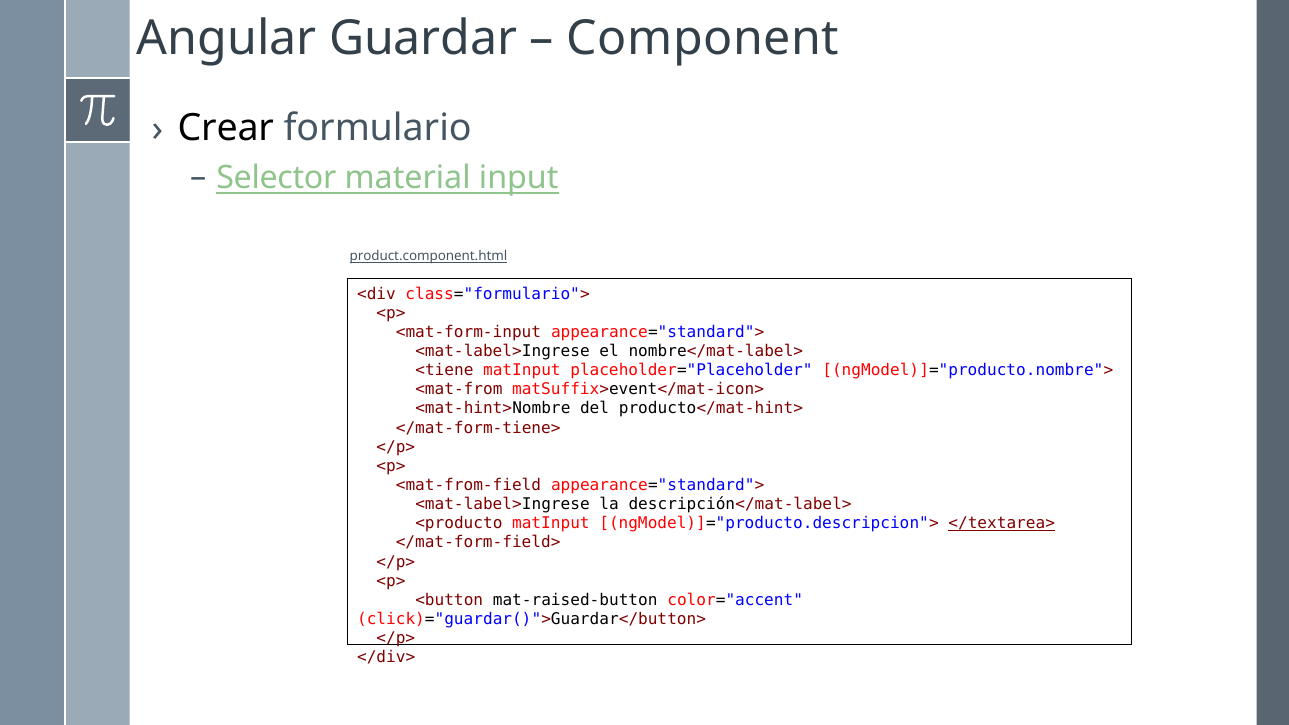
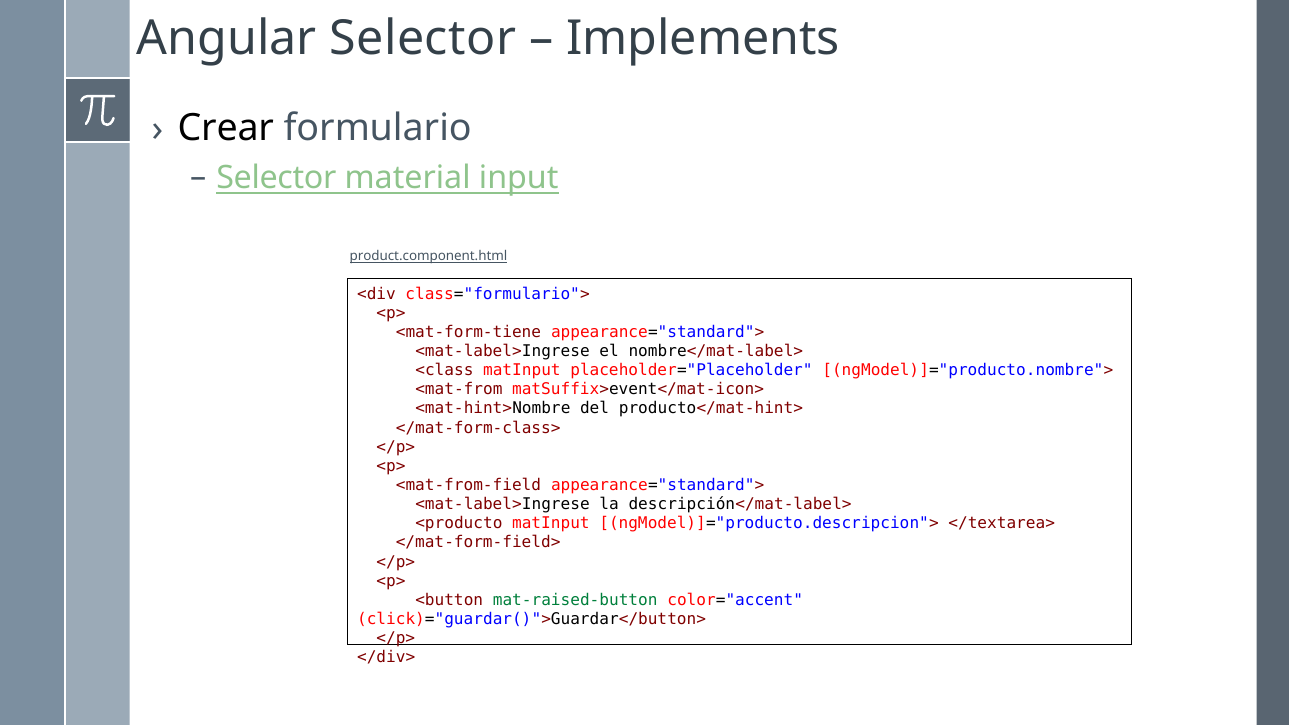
Angular Guardar: Guardar -> Selector (423, 38)
Component: Component -> Implements (703, 38)
<mat-form-input: <mat-form-input -> <mat-form-tiene (468, 332)
<tiene: <tiene -> <class (444, 370)
</mat-form-tiene>: </mat-form-tiene> -> </mat-form-class> (478, 428)
</textarea> underline: present -> none (1002, 524)
mat-raised-button colour: black -> green (575, 600)
